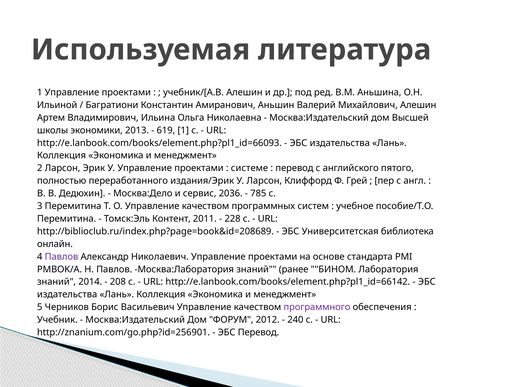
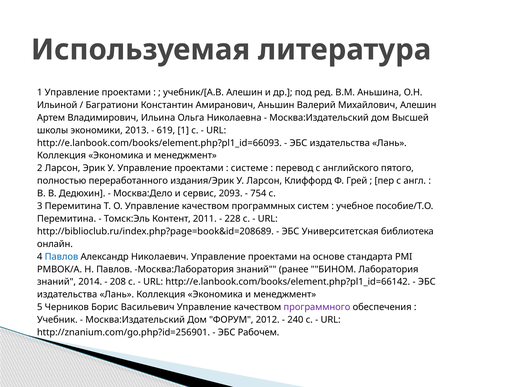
2036: 2036 -> 2093 (231, 193)
785: 785 -> 754 (258, 193)
Павлов colour: purple -> blue (61, 257)
ЭБС Перевод: Перевод -> Рабочем (258, 332)
